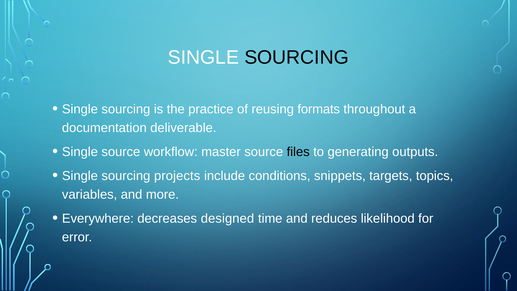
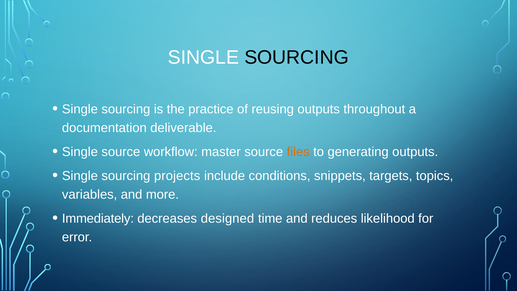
reusing formats: formats -> outputs (319, 109)
files colour: black -> orange (298, 152)
Everywhere: Everywhere -> Immediately (98, 218)
